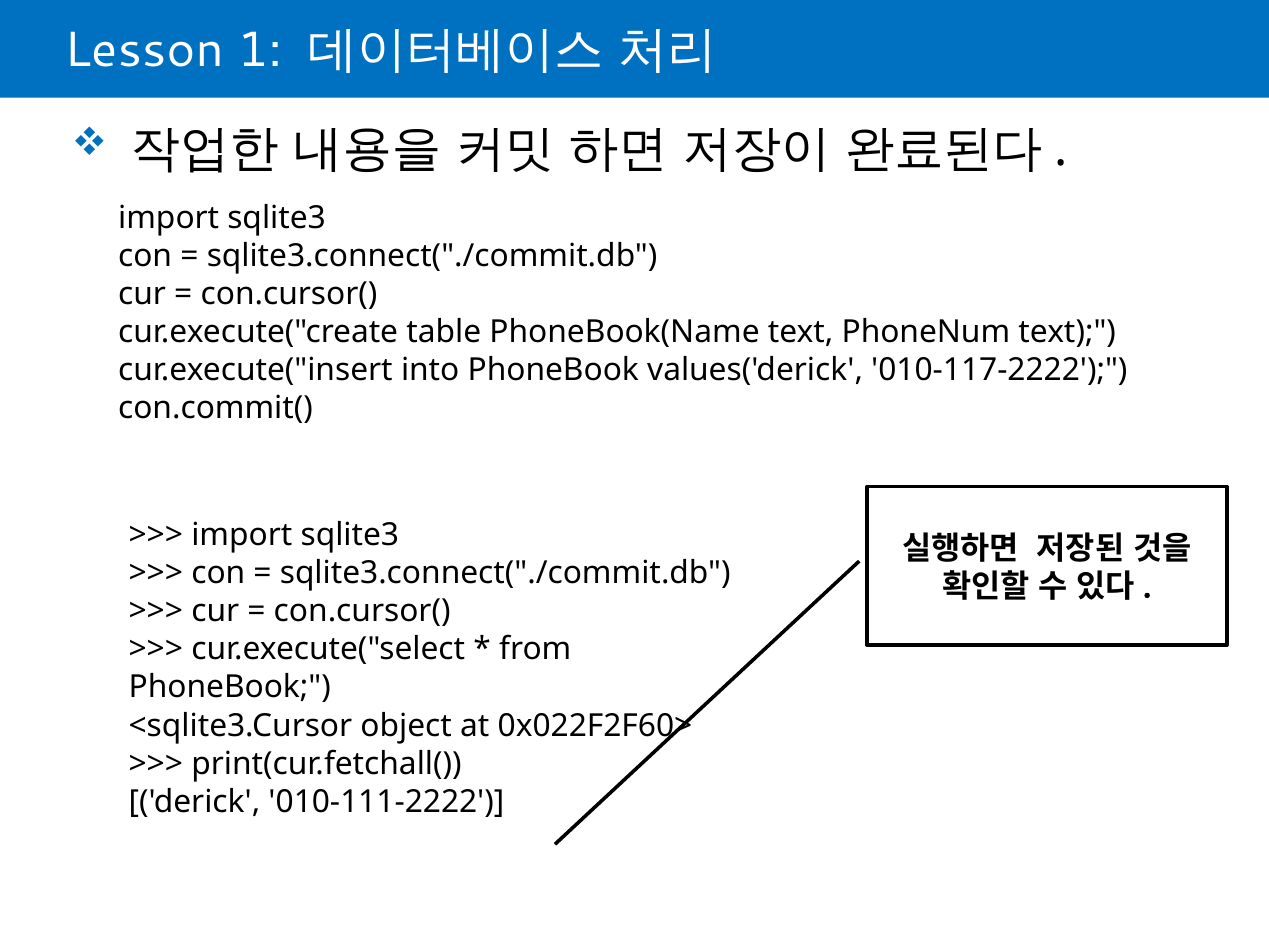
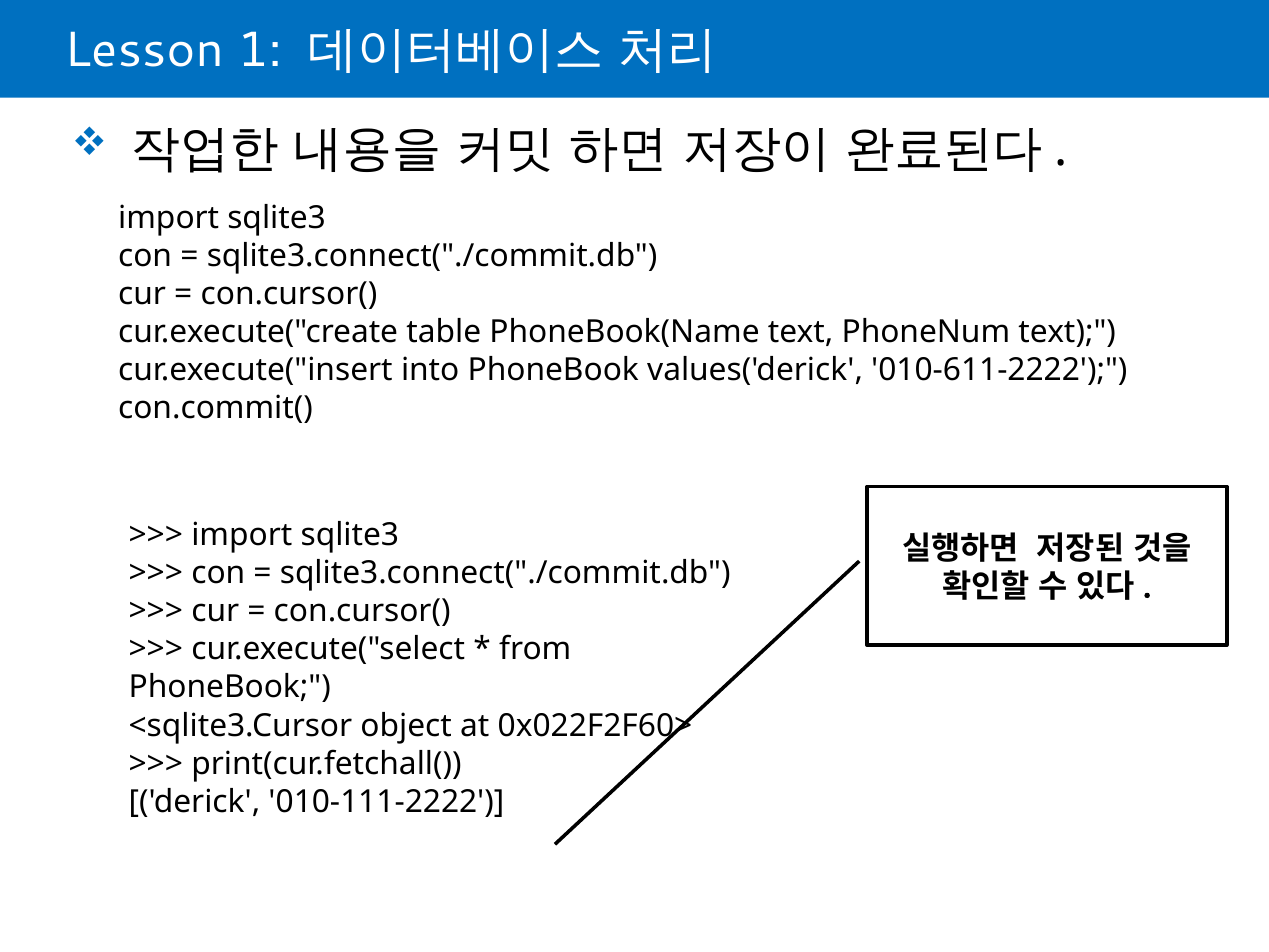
010-117-2222: 010-117-2222 -> 010-611-2222 (999, 370)
